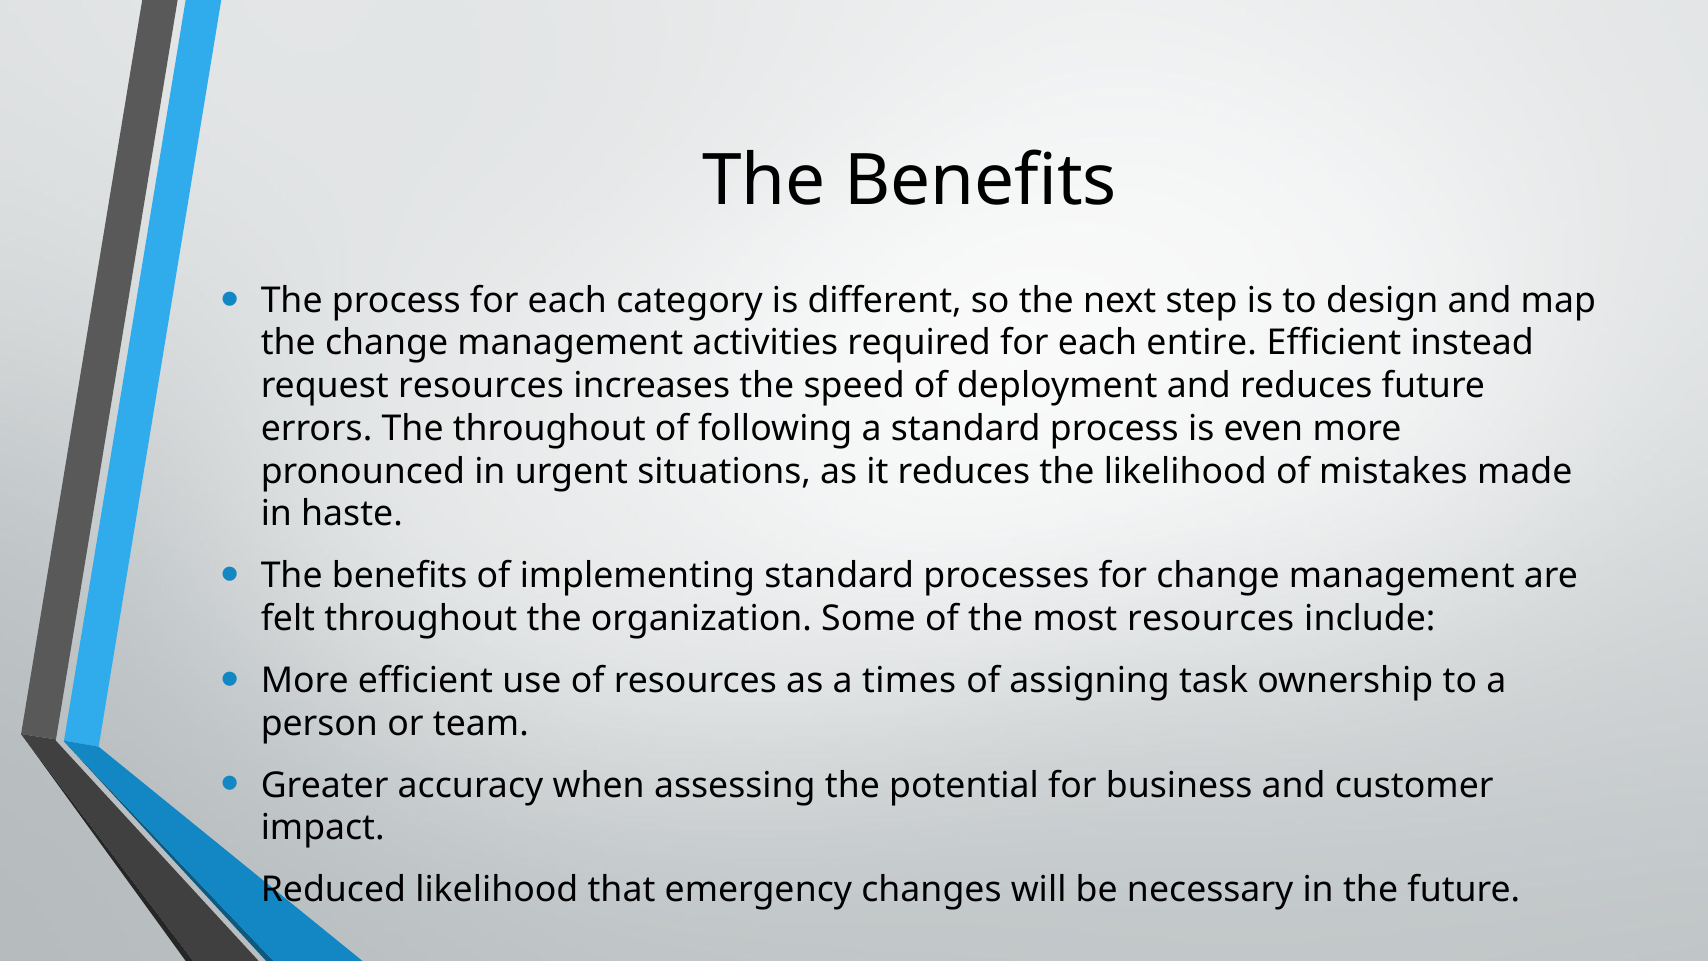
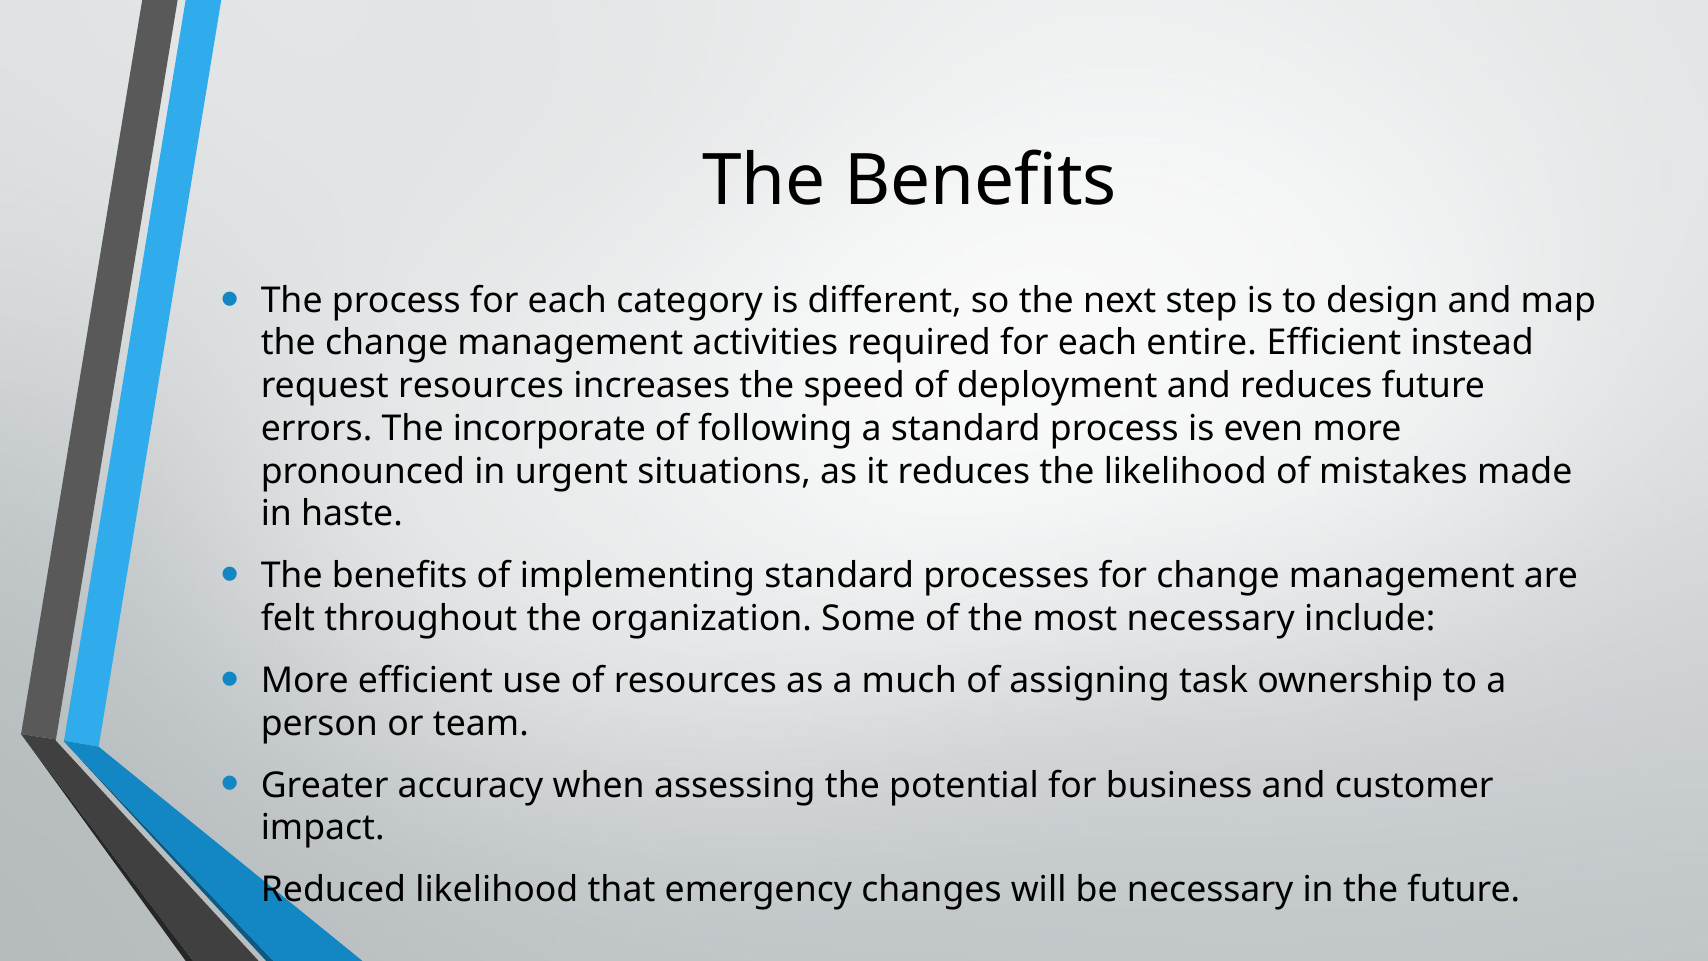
The throughout: throughout -> incorporate (549, 429)
most resources: resources -> necessary (1211, 619)
times: times -> much (909, 681)
